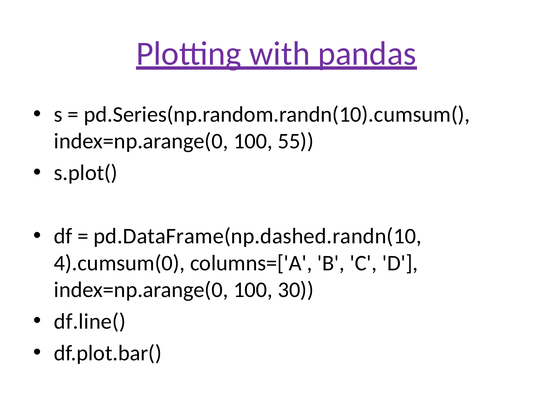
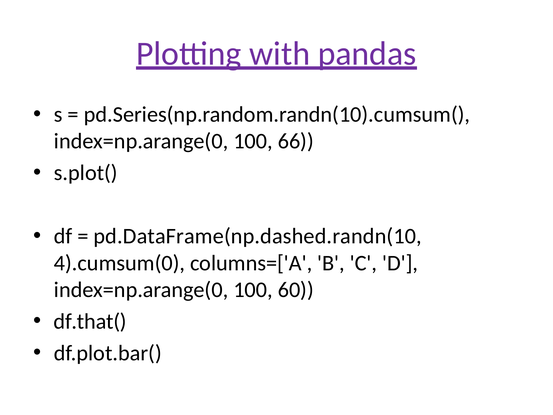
55: 55 -> 66 (296, 141)
30: 30 -> 60 (296, 290)
df.line(: df.line( -> df.that( (90, 321)
